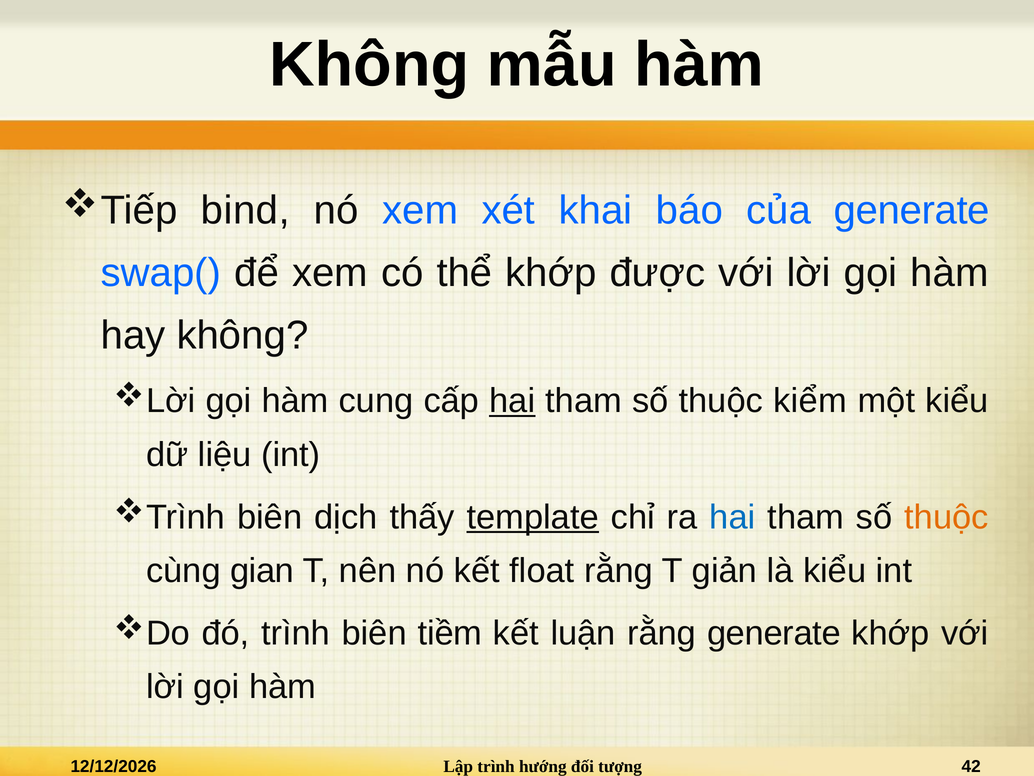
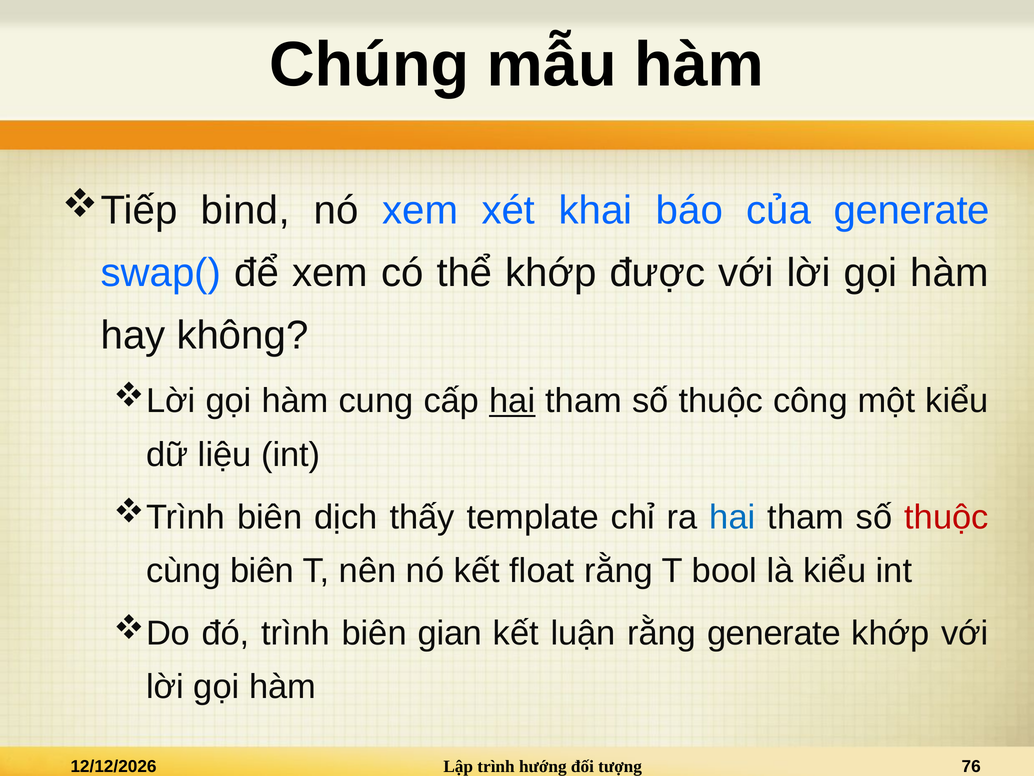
Không: Không -> Chúng (369, 65)
kiểm: kiểm -> công (810, 401)
template underline: present -> none (533, 517)
thuộc colour: orange -> red (947, 517)
cùng gian: gian -> biên (262, 571)
giản: giản -> bool (724, 571)
tiềm: tiềm -> gian (450, 633)
42: 42 -> 76 (971, 766)
